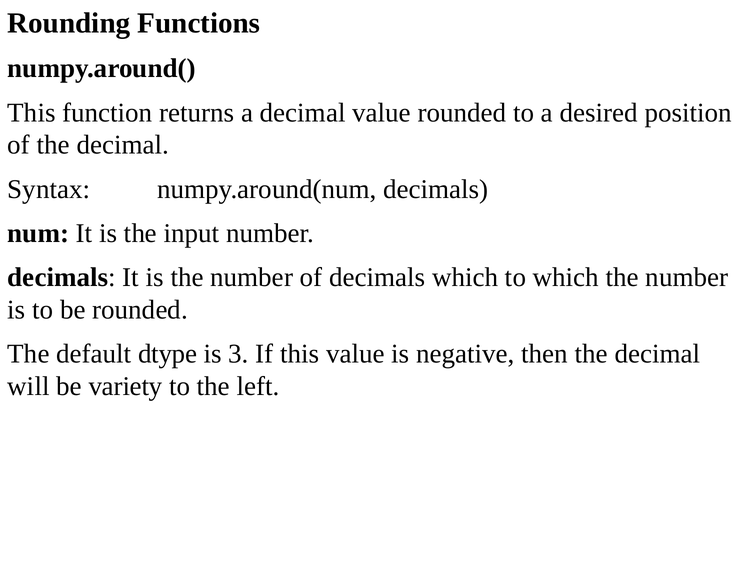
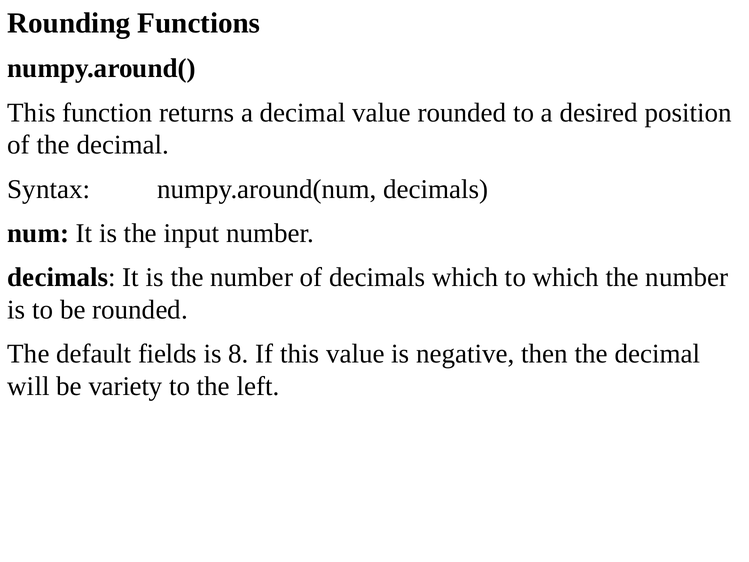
dtype: dtype -> fields (168, 354)
3: 3 -> 8 (238, 354)
